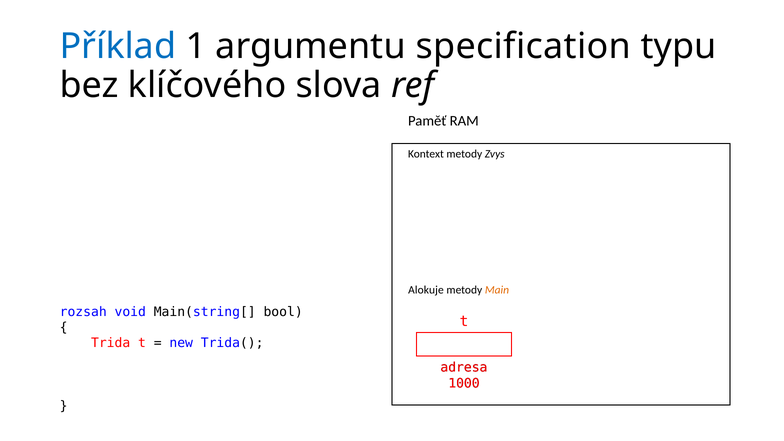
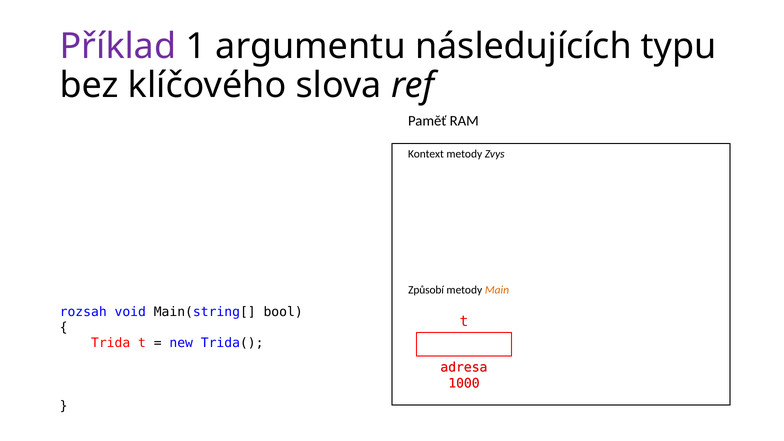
Příklad colour: blue -> purple (118, 46)
specification: specification -> následujících (524, 46)
Alokuje: Alokuje -> Způsobí (426, 290)
